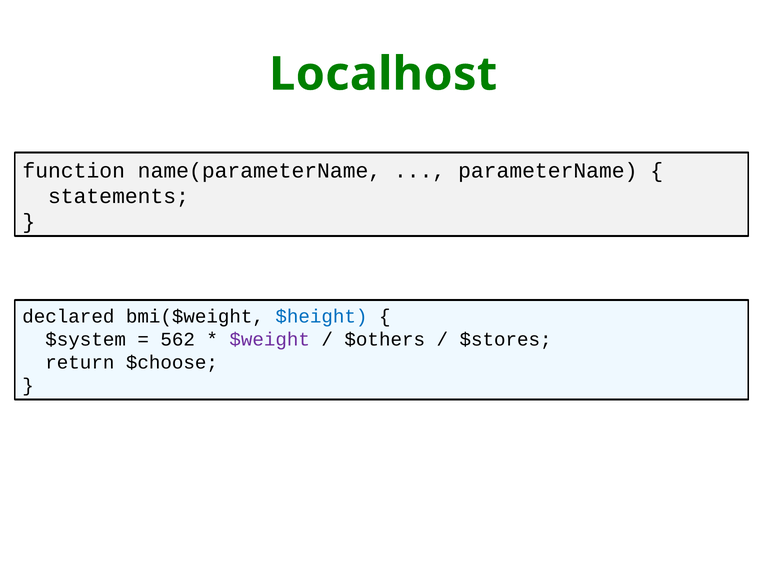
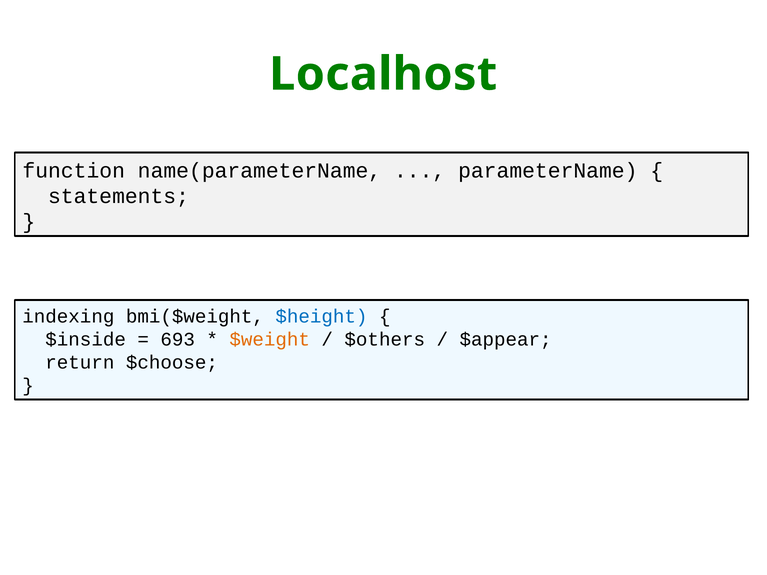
declared: declared -> indexing (68, 317)
$system: $system -> $inside (86, 340)
562: 562 -> 693 (178, 340)
$weight colour: purple -> orange (270, 340)
$stores: $stores -> $appear (506, 340)
